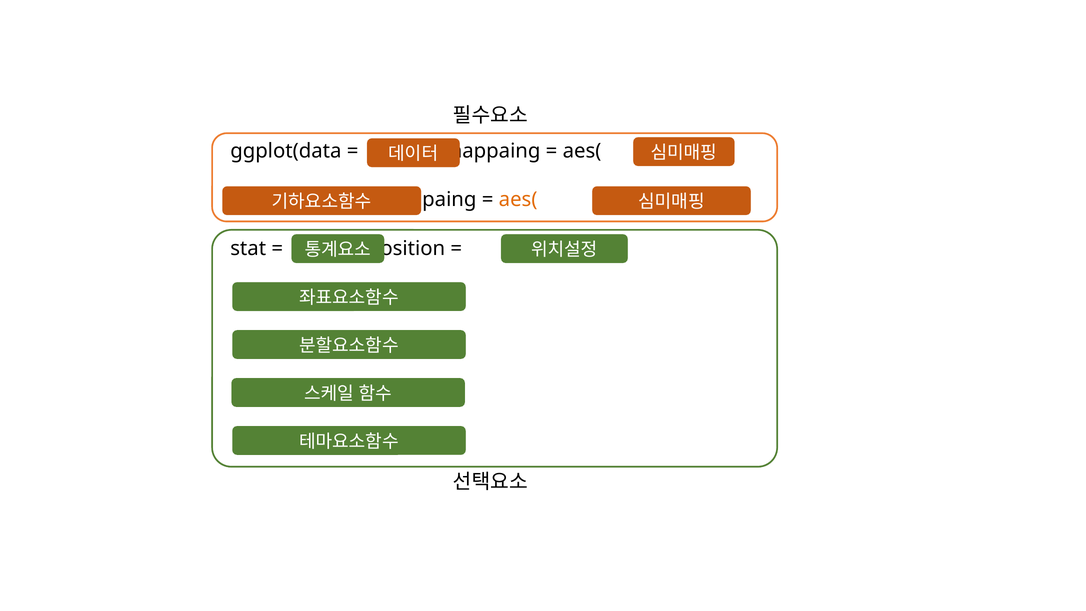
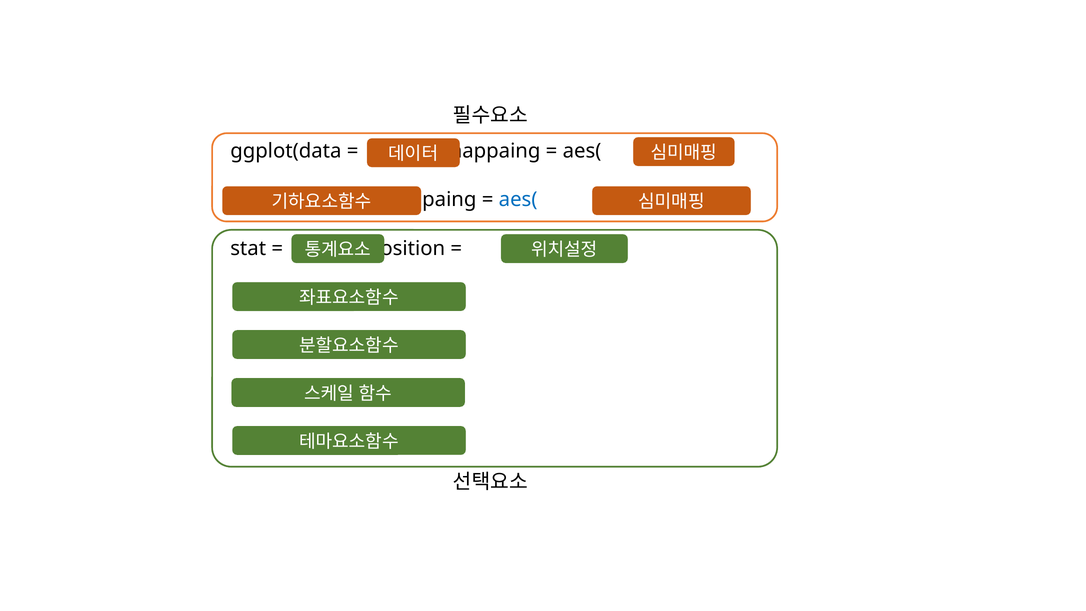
aes( colour: orange -> blue (518, 200)
